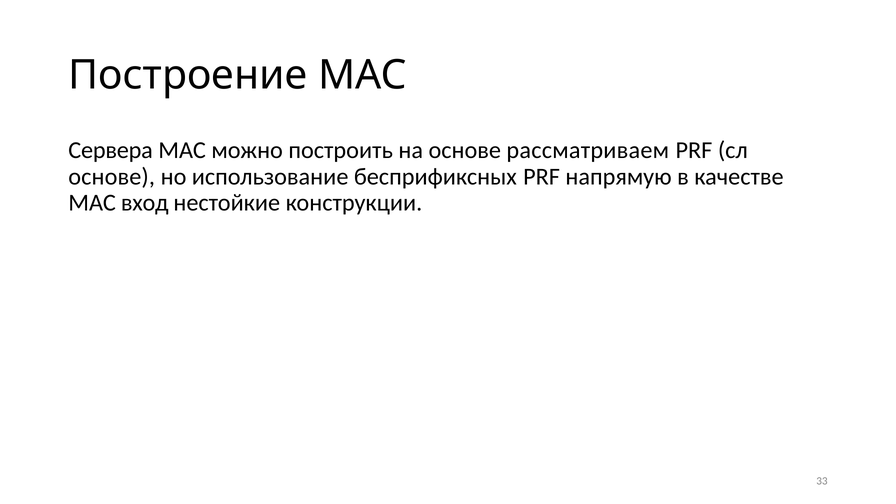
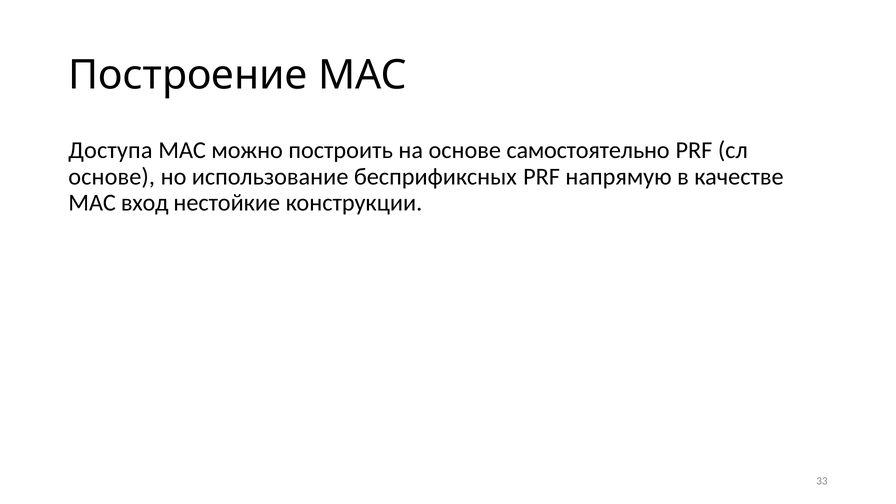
Сервера: Сервера -> Доступа (110, 150)
рассматриваем: рассматриваем -> самостоятельно (588, 150)
